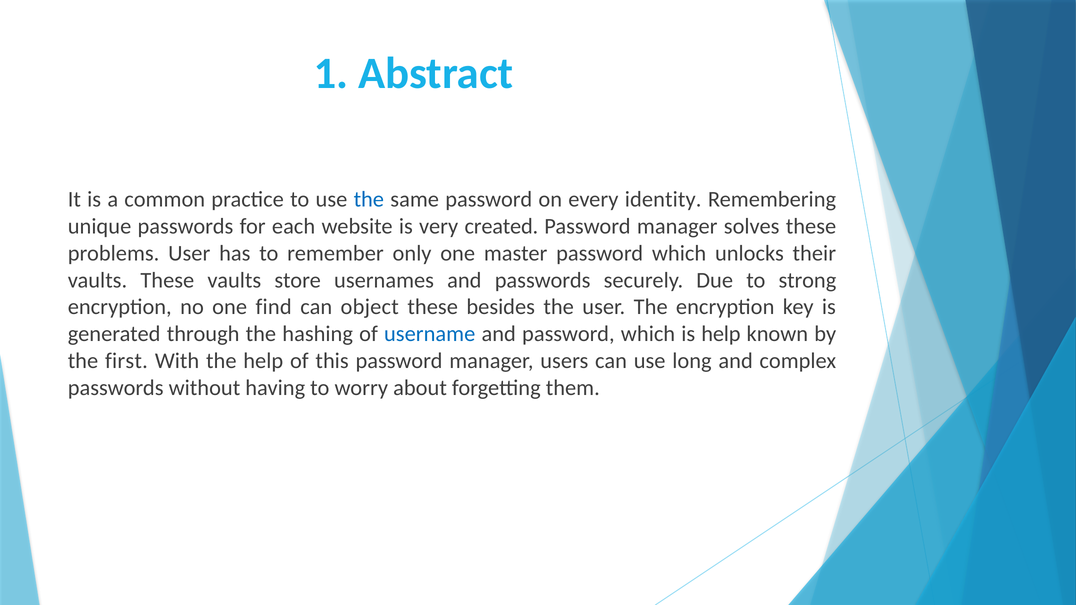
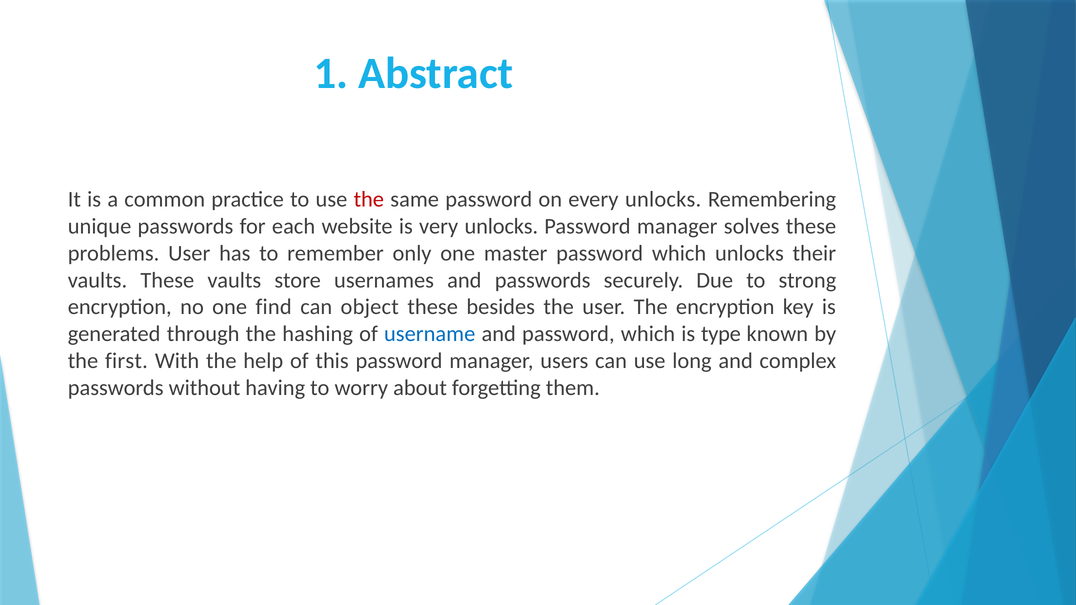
the colour: blue -> red (369, 199)
every identity: identity -> unlocks (663, 199)
very created: created -> unlocks (501, 226)
is help: help -> type (721, 334)
